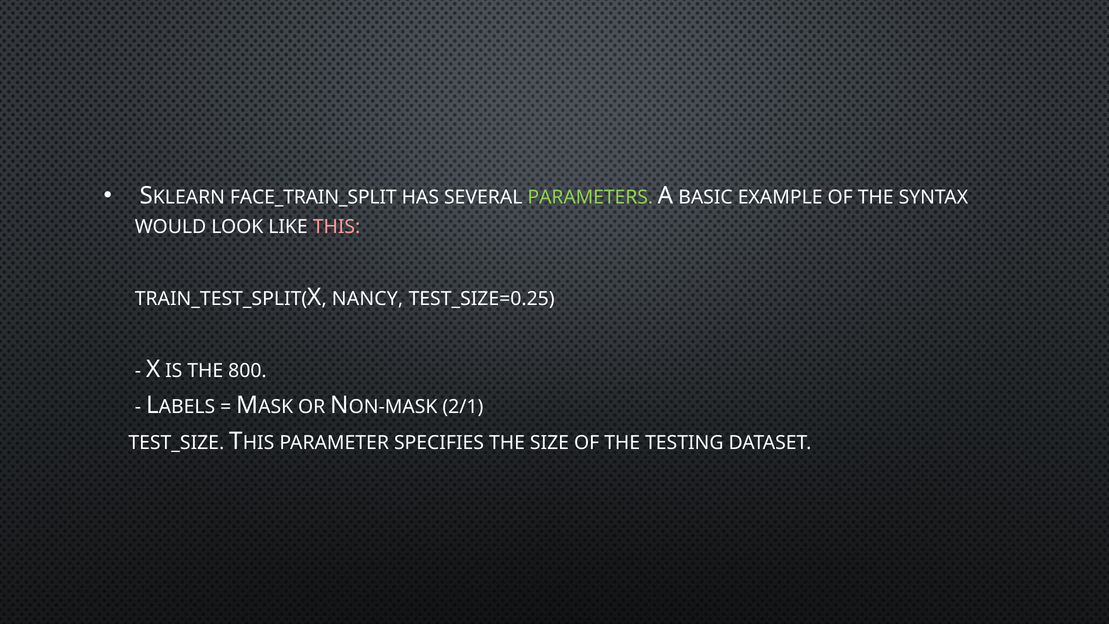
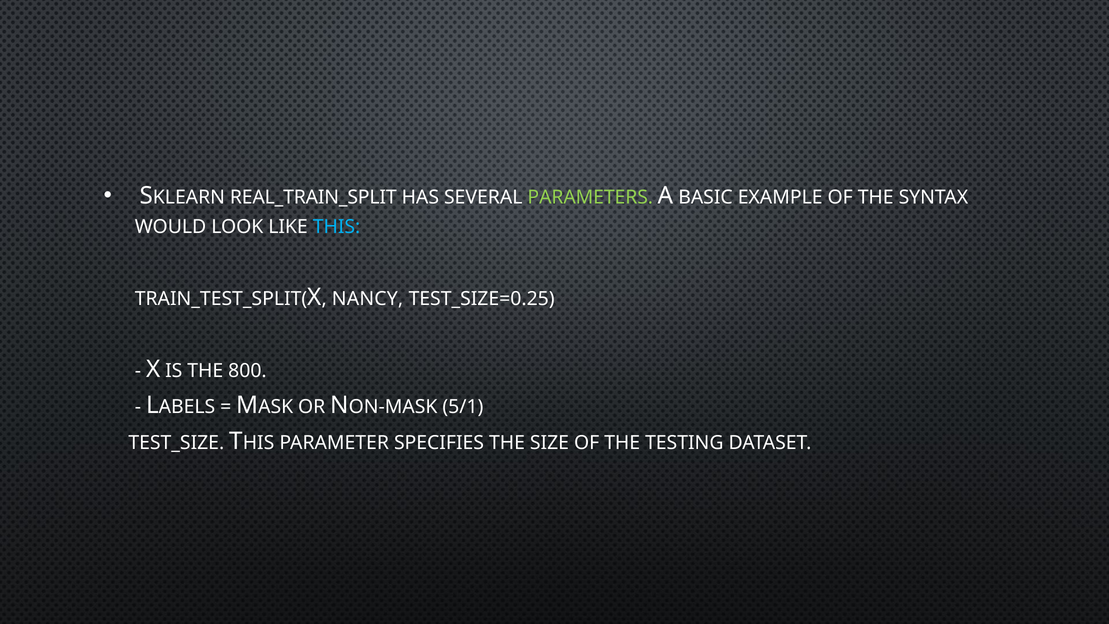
FACE_TRAIN_SPLIT: FACE_TRAIN_SPLIT -> REAL_TRAIN_SPLIT (313, 197)
THIS colour: pink -> light blue (337, 227)
2/1: 2/1 -> 5/1 (463, 407)
